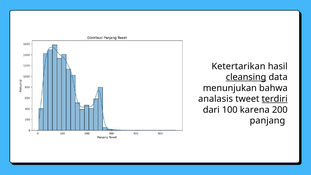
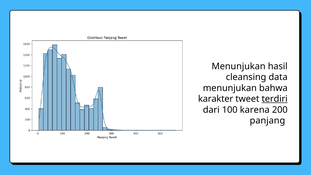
Ketertarikan: Ketertarikan -> Menunjukan (239, 66)
cleansing underline: present -> none (246, 77)
analasis: analasis -> karakter (216, 99)
